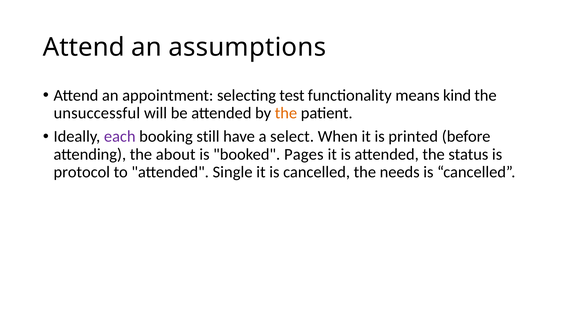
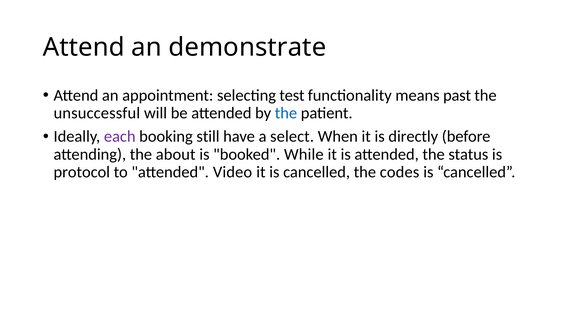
assumptions: assumptions -> demonstrate (247, 47)
kind: kind -> past (457, 95)
the colour: orange -> blue (286, 113)
printed: printed -> directly (413, 137)
Pages: Pages -> While (304, 154)
Single: Single -> Video (233, 172)
needs: needs -> codes (400, 172)
